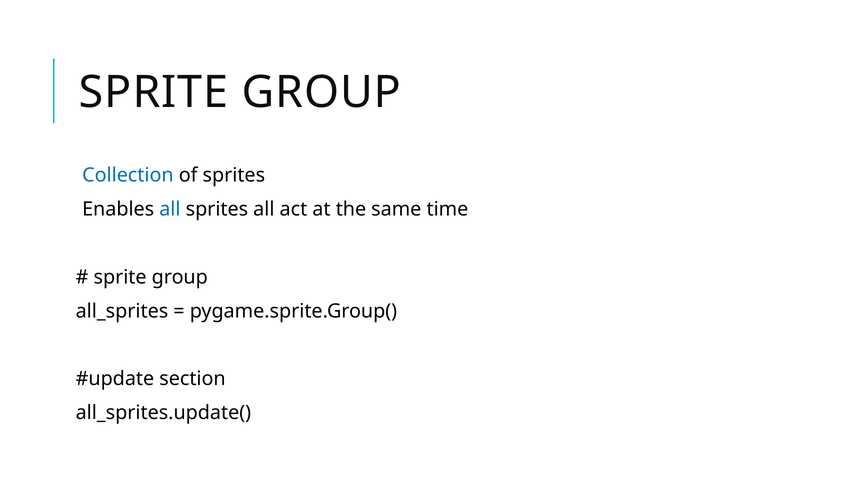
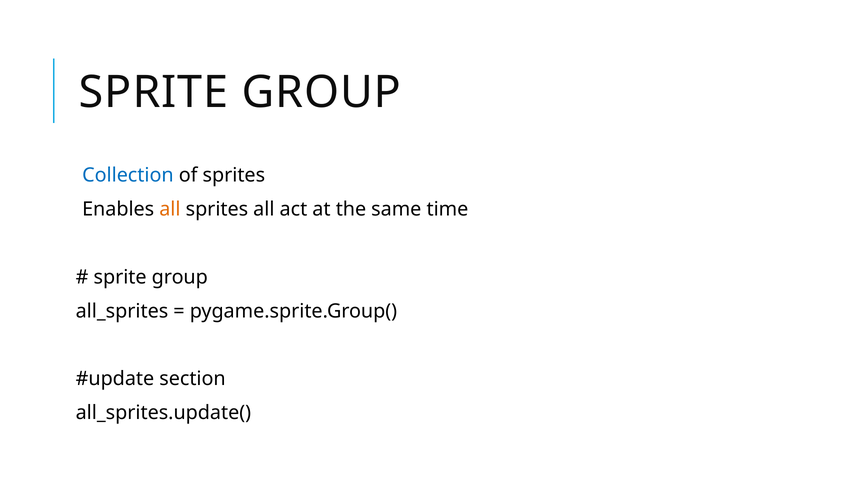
all colour: blue -> orange (170, 210)
